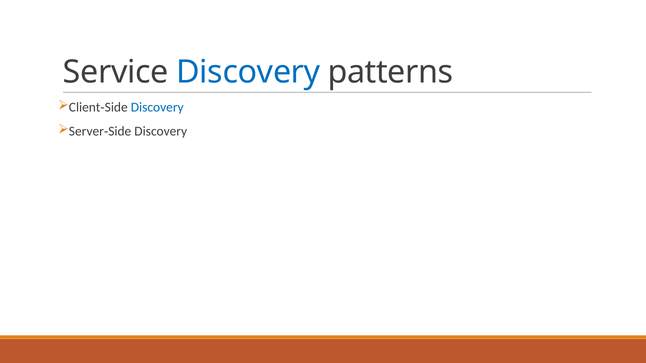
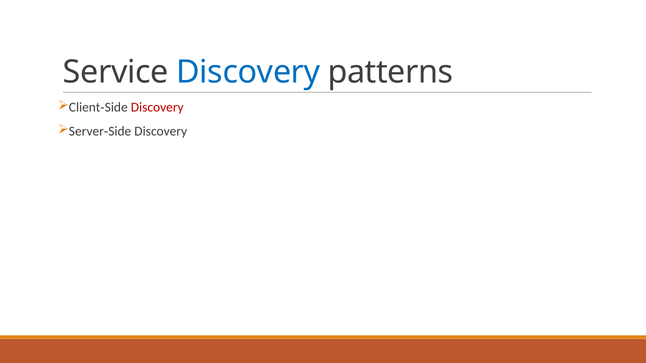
Discovery colour: blue -> red (157, 107)
